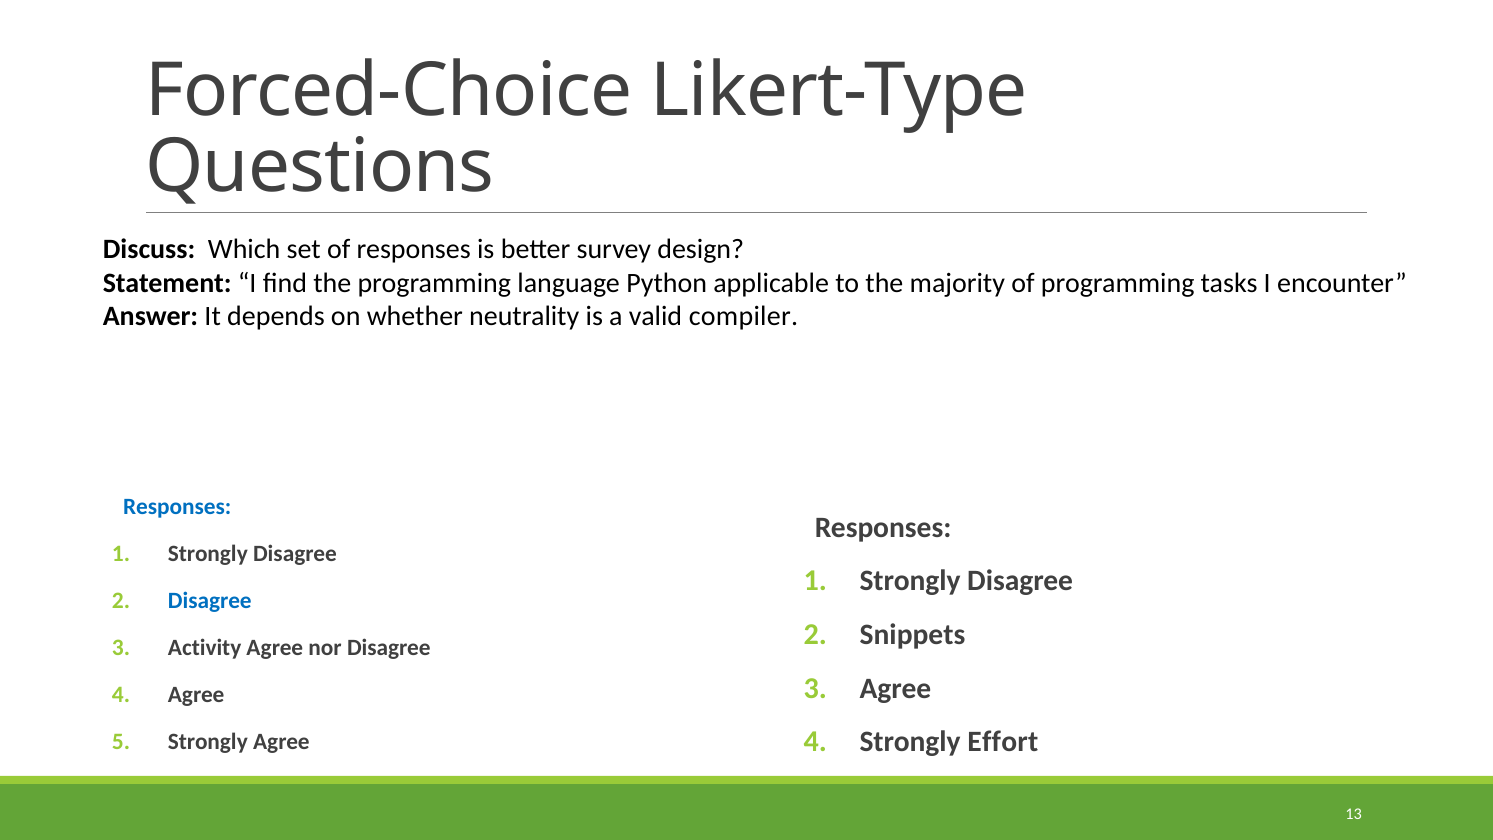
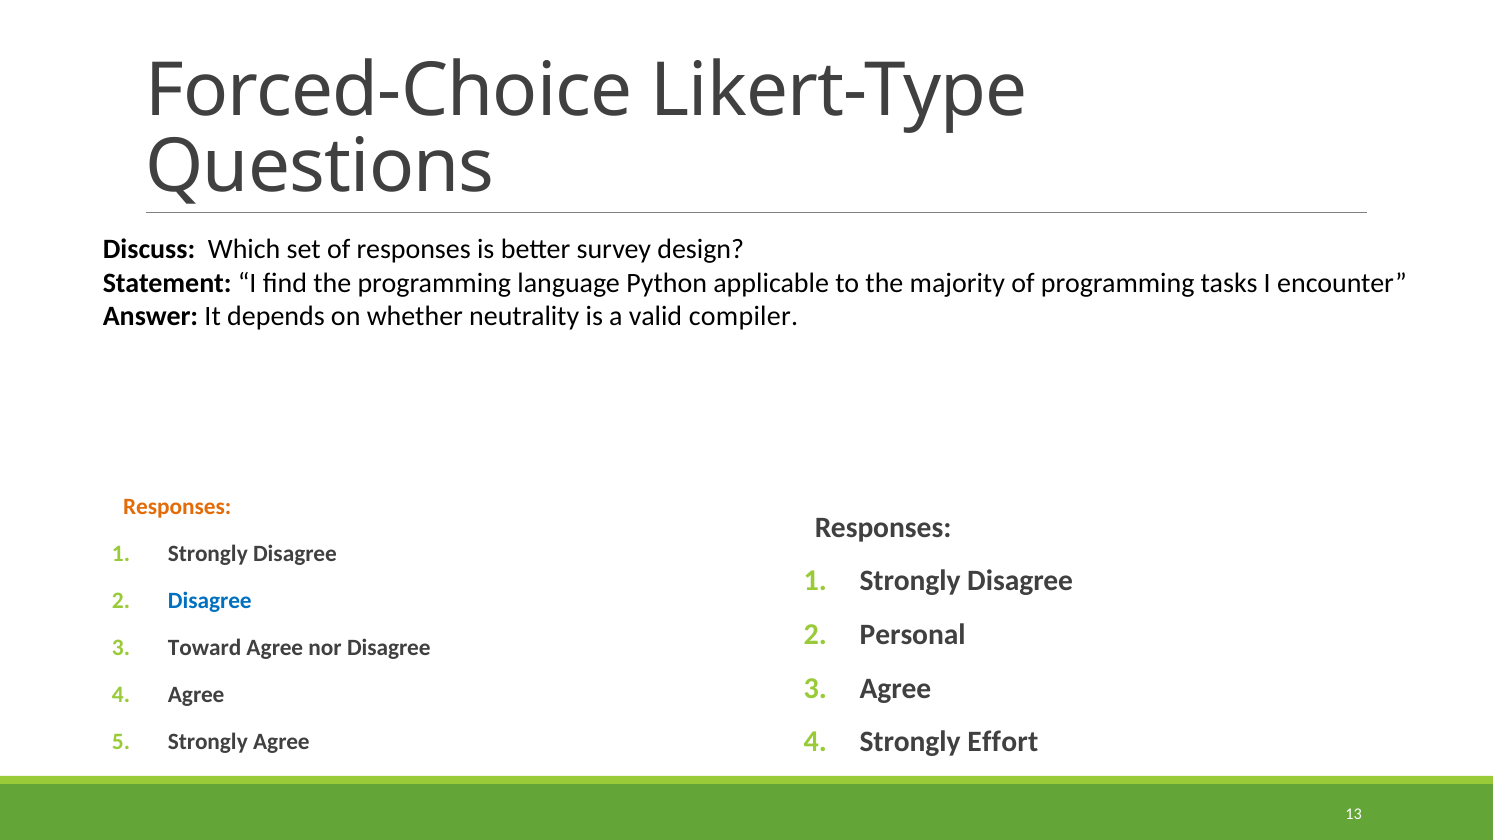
Responses colour: blue -> orange (177, 507)
Snippets: Snippets -> Personal (913, 635)
Activity: Activity -> Toward (205, 648)
